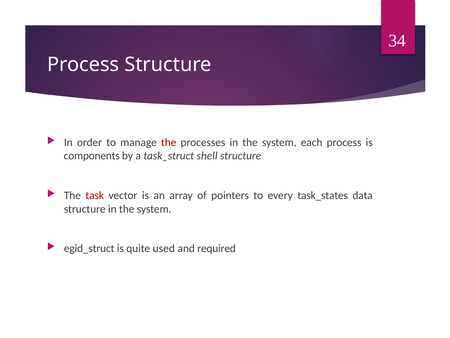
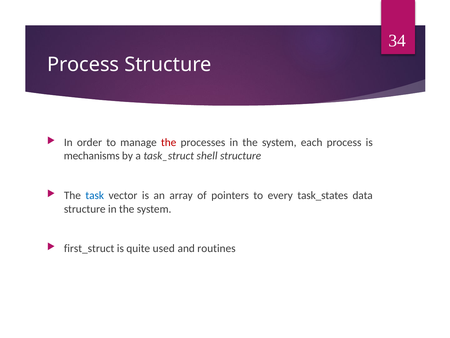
components: components -> mechanisms (92, 156)
task colour: red -> blue (95, 195)
egid_struct: egid_struct -> first_struct (89, 248)
required: required -> routines (216, 248)
